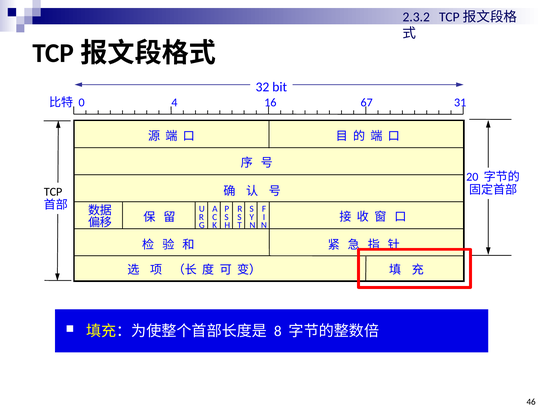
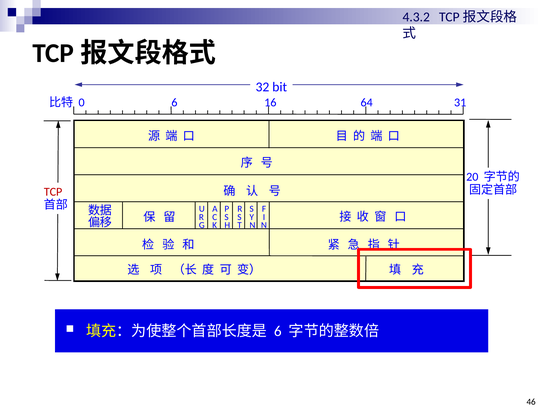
2.3.2: 2.3.2 -> 4.3.2 (416, 17)
0 4: 4 -> 6 (174, 102)
67: 67 -> 64 (367, 102)
TCP colour: black -> red (53, 191)
8: 8 -> 6 (278, 331)
